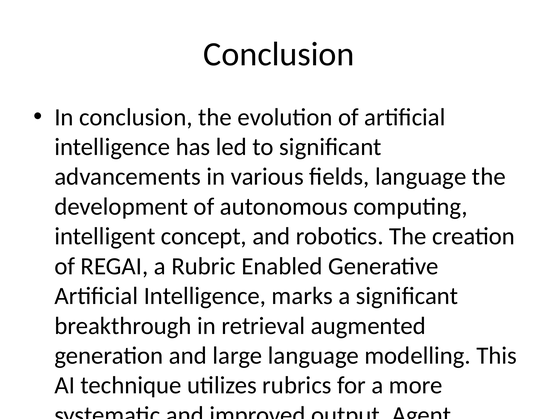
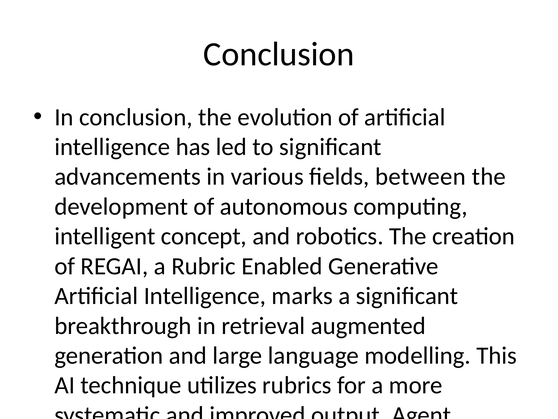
fields language: language -> between (421, 177)
